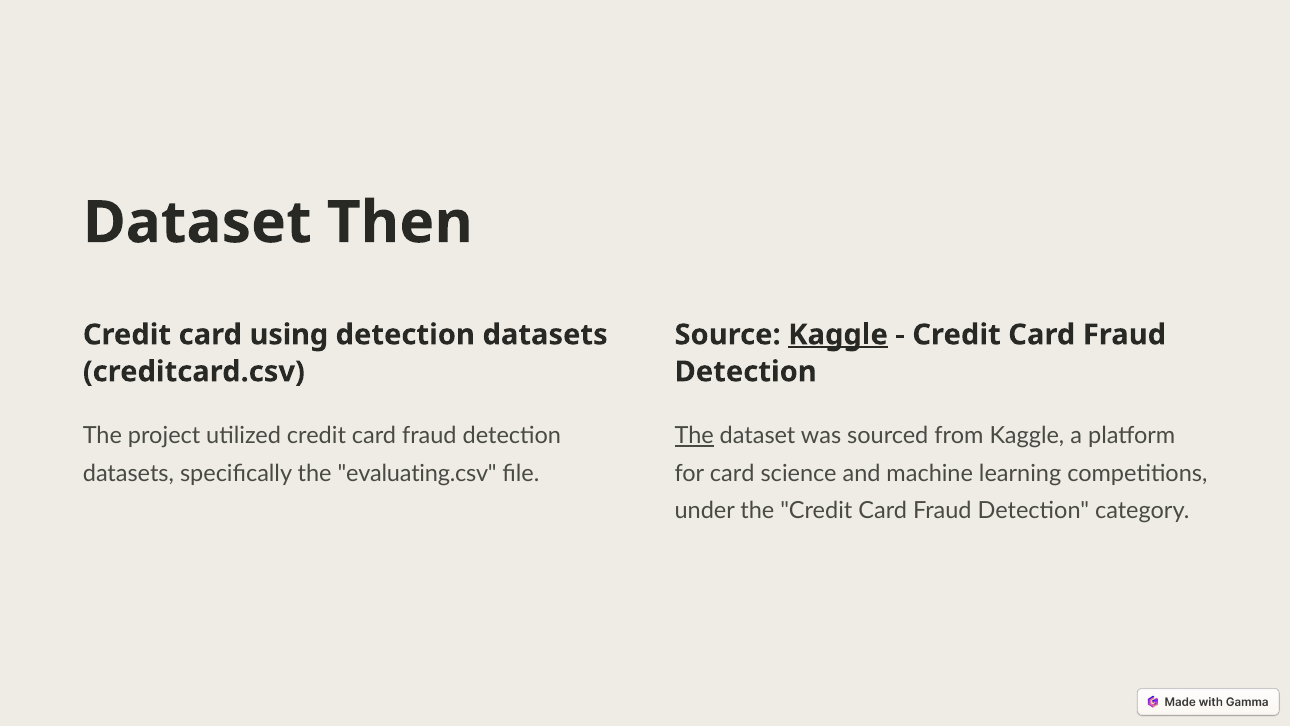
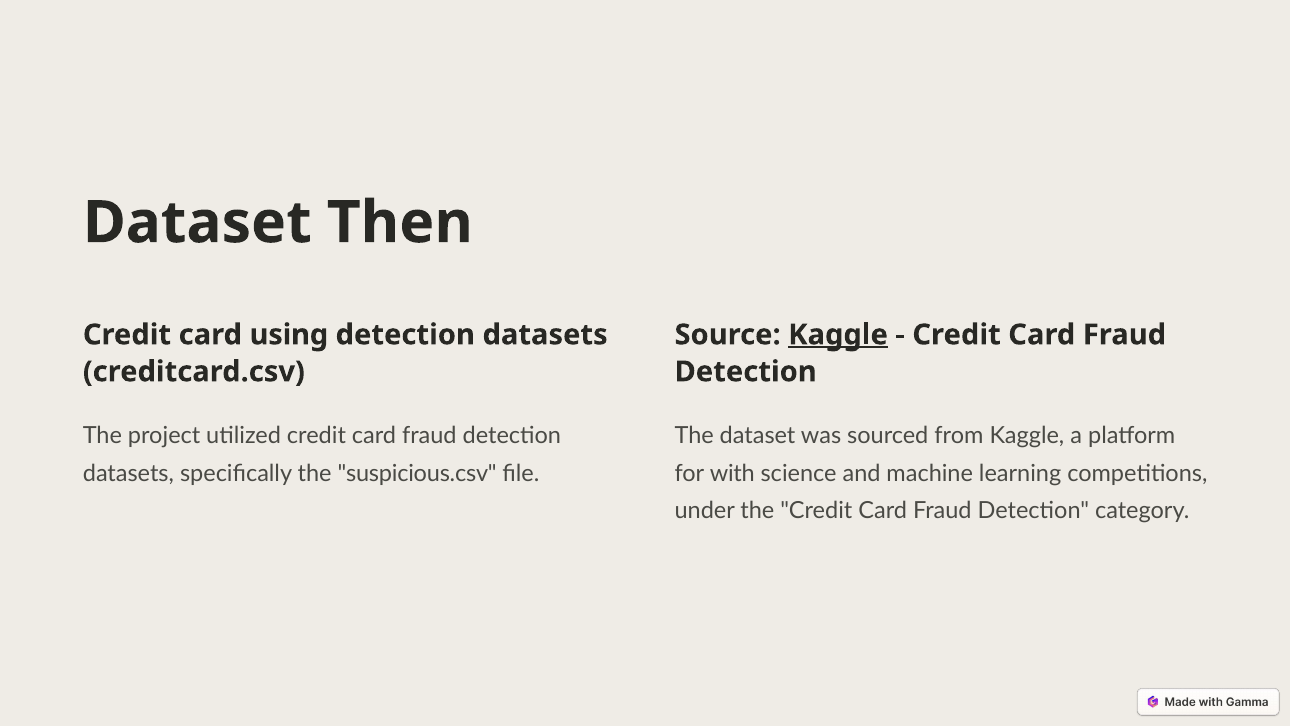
The underline: present -> none (694, 436)
for card: card -> with (732, 473)
evaluating.csv: evaluating.csv -> suspicious.csv (417, 473)
